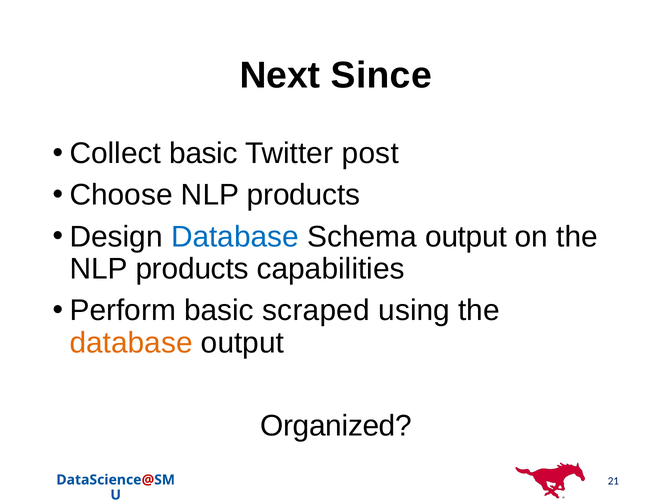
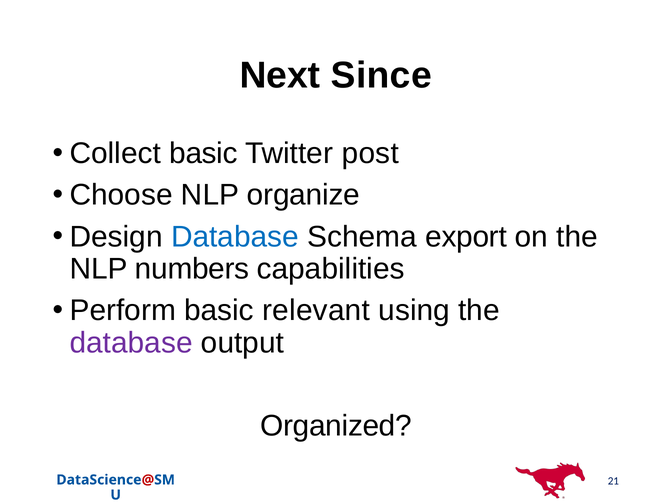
Choose NLP products: products -> organize (303, 195)
Schema output: output -> export (466, 237)
products: products -> numbers (192, 269)
scraped: scraped -> relevant (316, 311)
database colour: orange -> purple (131, 343)
